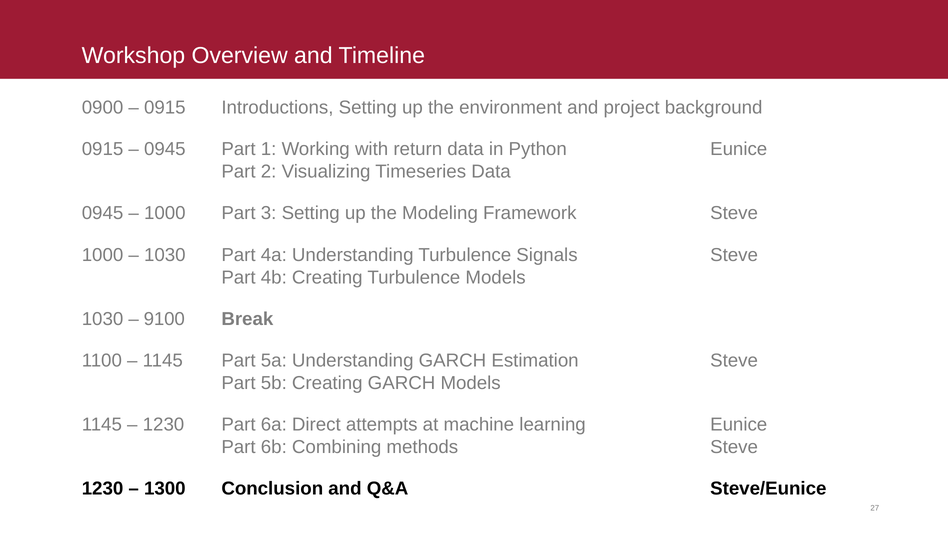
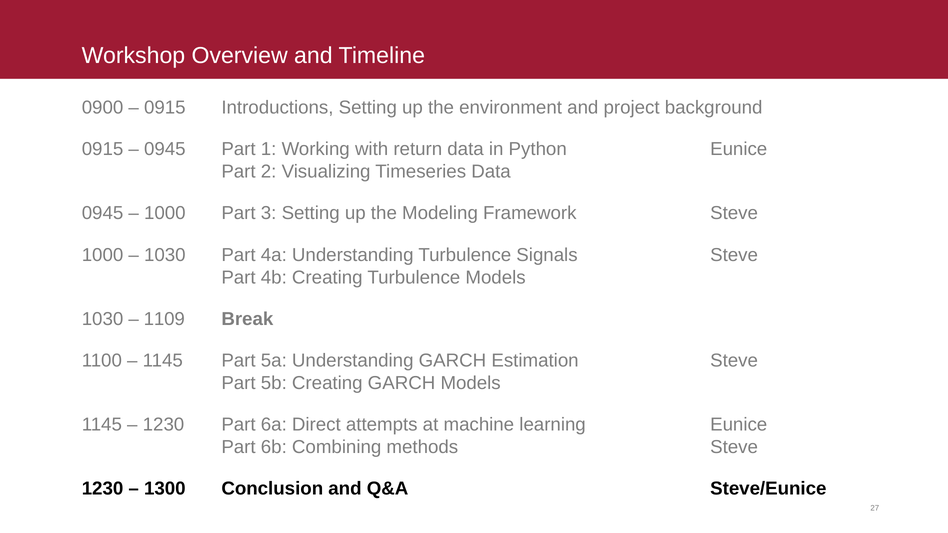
9100: 9100 -> 1109 (164, 319)
